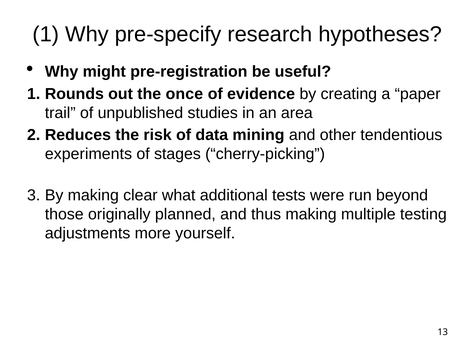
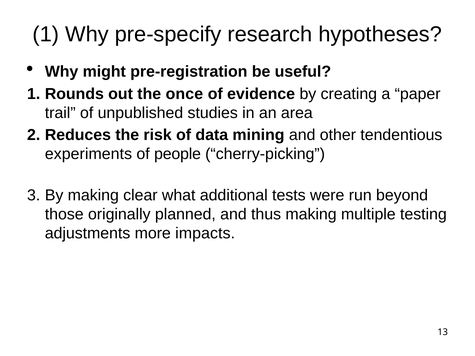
stages: stages -> people (178, 154)
yourself: yourself -> impacts (205, 233)
